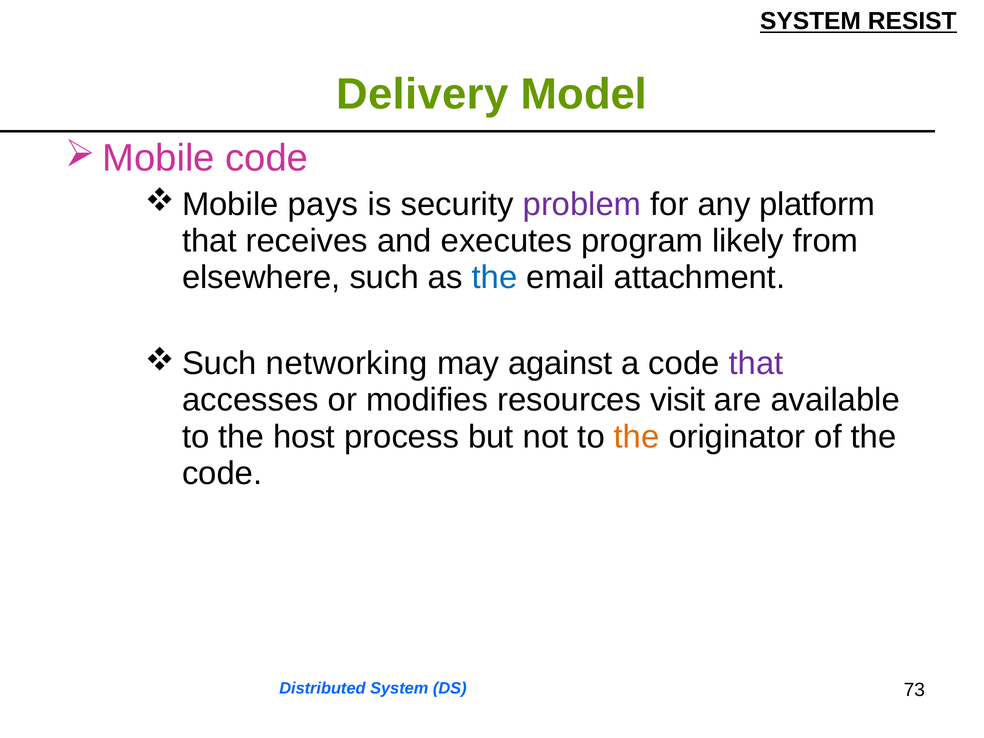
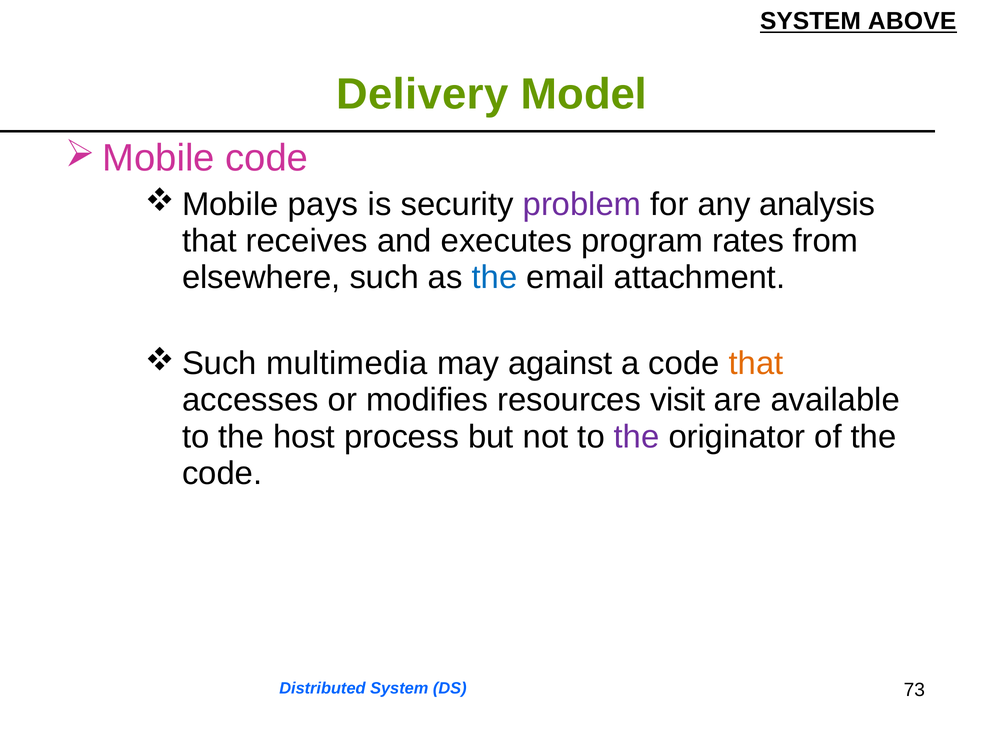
RESIST: RESIST -> ABOVE (912, 21)
platform: platform -> analysis (817, 204)
likely: likely -> rates (748, 241)
networking: networking -> multimedia (347, 364)
that colour: purple -> orange (756, 364)
the colour: orange -> purple (637, 437)
